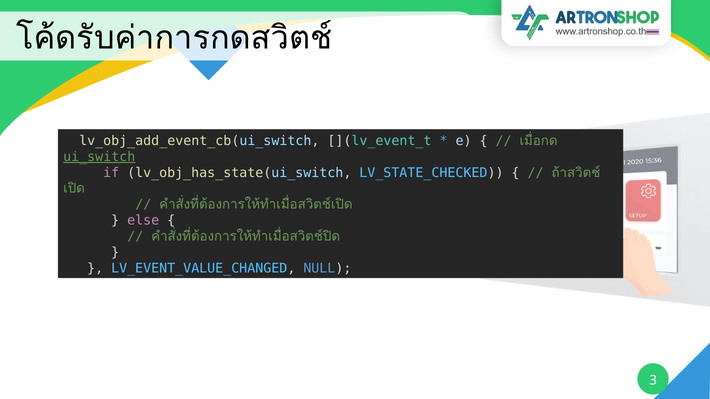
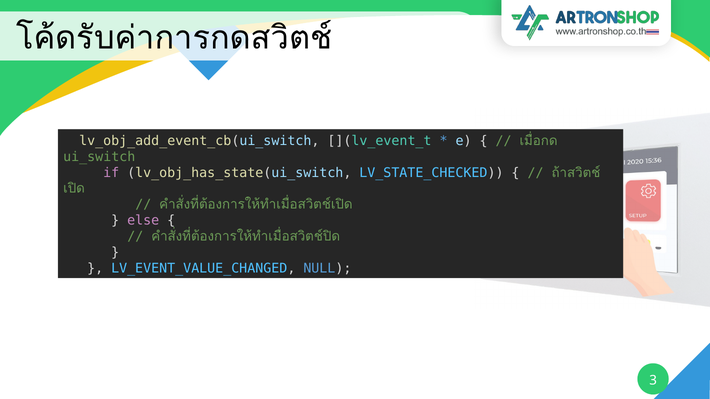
ui_switch underline: present -> none (99, 157)
